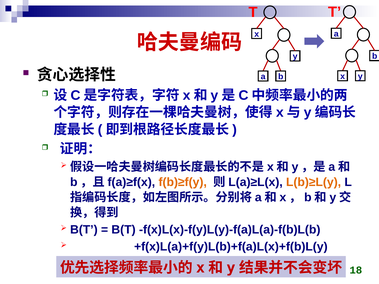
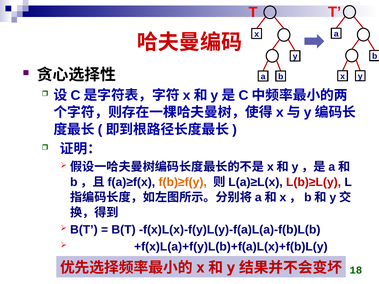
L(b)≥L(y colour: orange -> red (314, 182)
